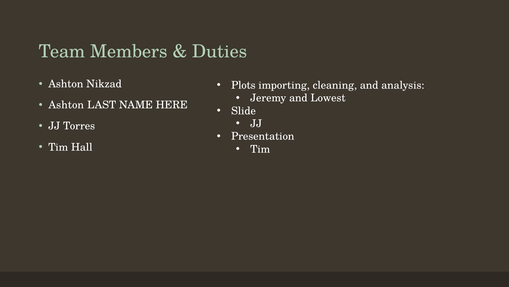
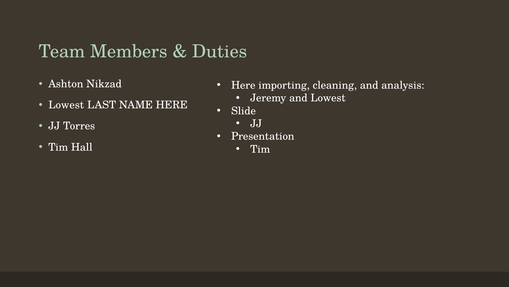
Plots: Plots -> Here (243, 85)
Ashton: Ashton -> Lowest (66, 105)
